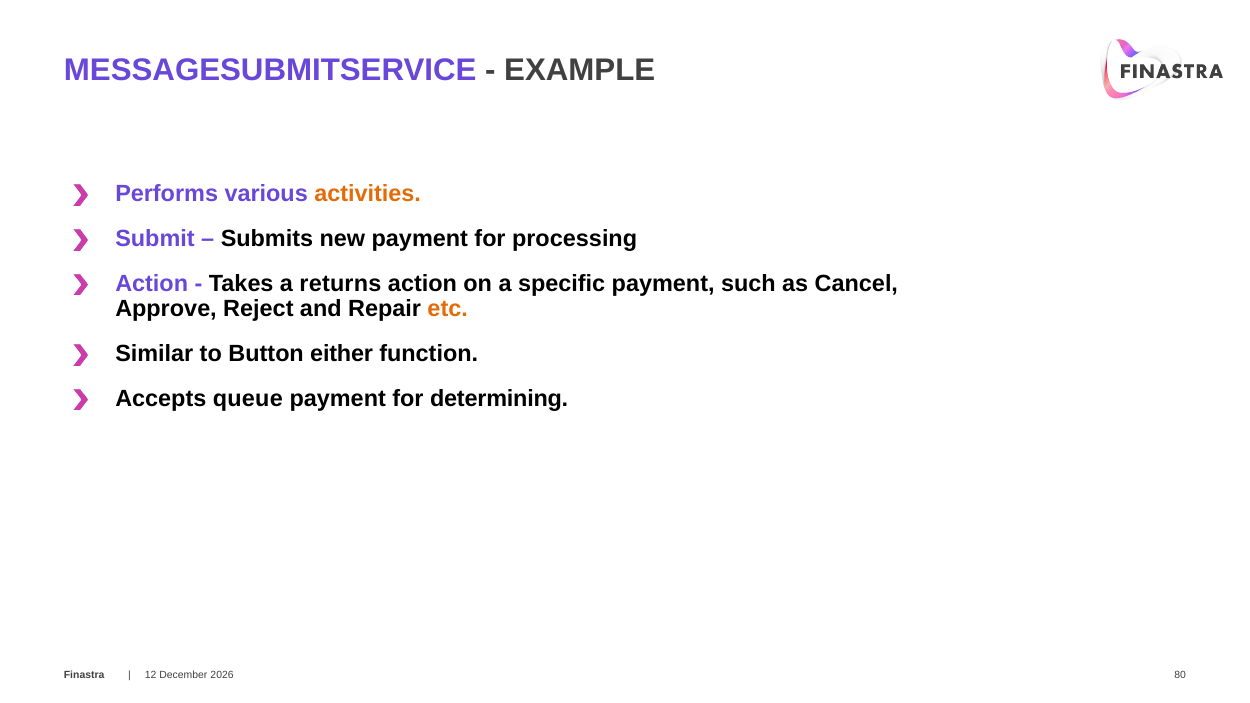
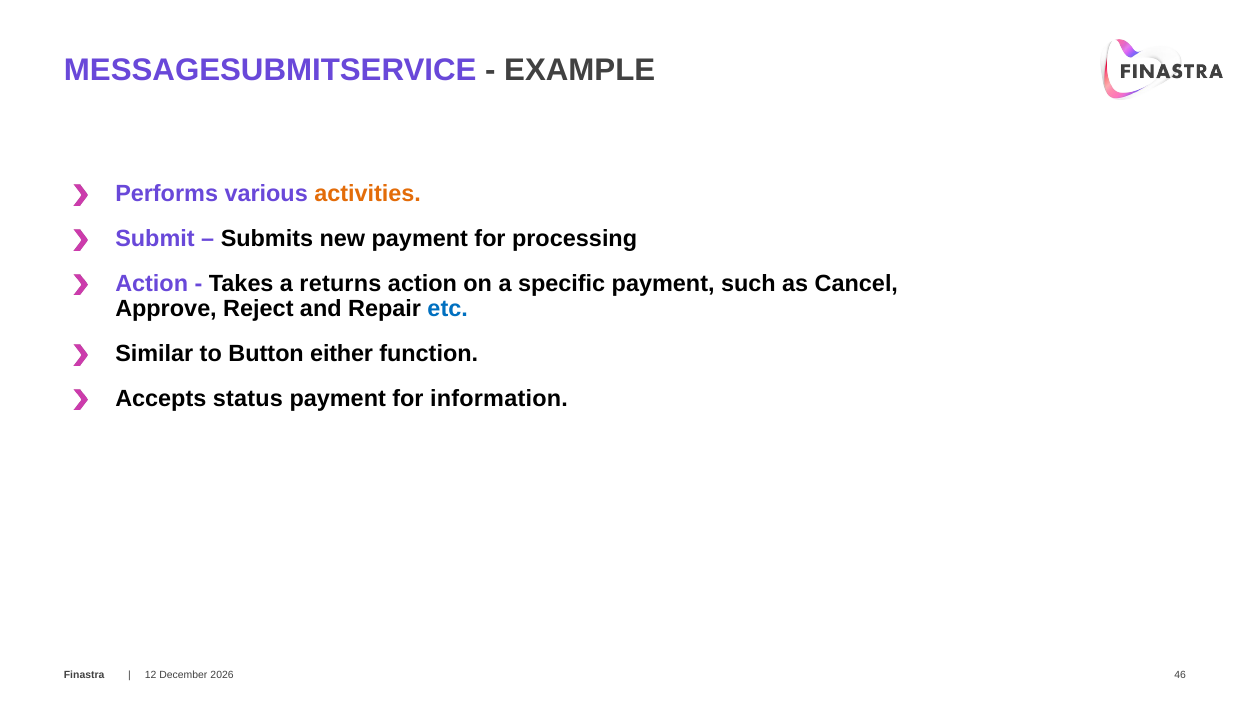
etc colour: orange -> blue (448, 309)
queue: queue -> status (248, 399)
determining: determining -> information (499, 399)
80: 80 -> 46 (1180, 675)
